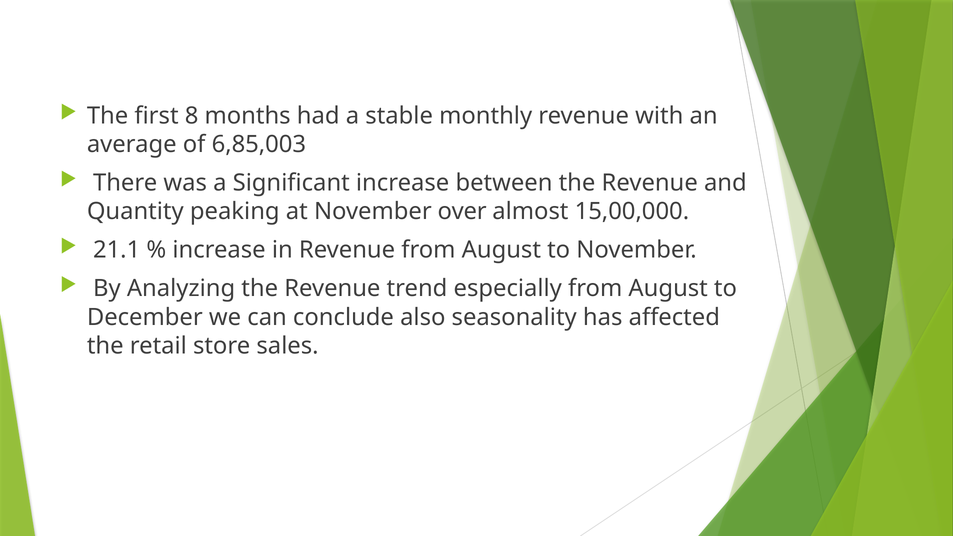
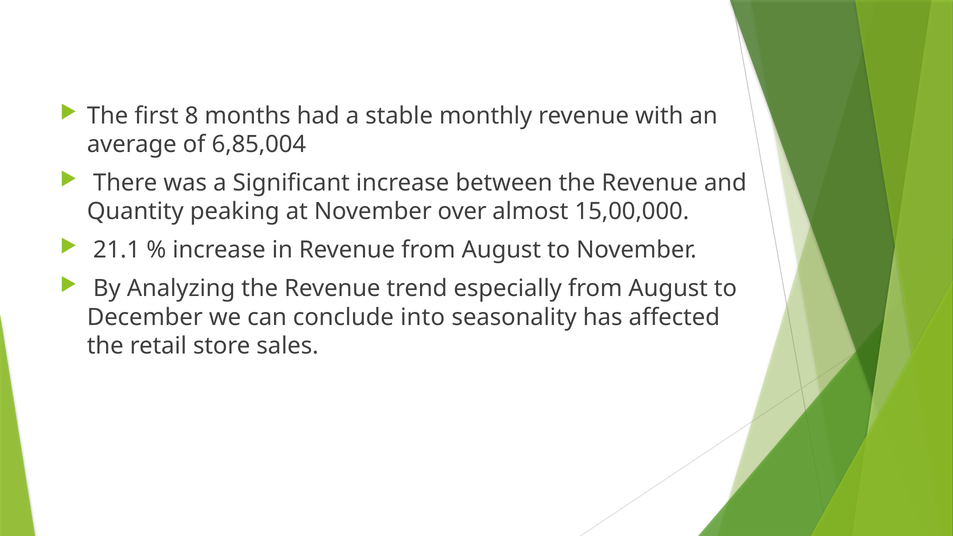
6,85,003: 6,85,003 -> 6,85,004 (259, 144)
also: also -> into (423, 317)
